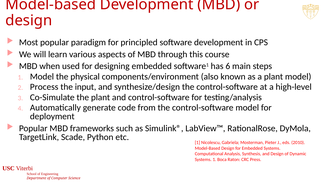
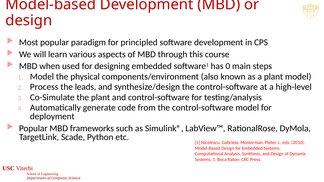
6: 6 -> 0 (228, 66)
input: input -> leads (86, 87)
